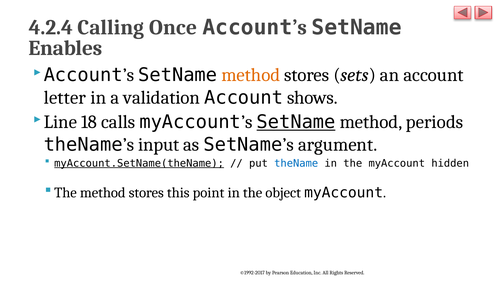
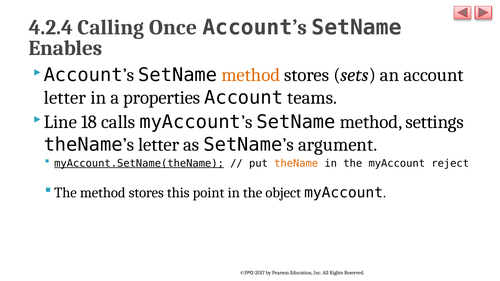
validation: validation -> properties (162, 98)
shows: shows -> teams (312, 98)
SetName underline: present -> none (296, 122)
periods: periods -> settings (435, 122)
theName’s input: input -> letter (159, 145)
theName colour: blue -> orange (296, 163)
hidden: hidden -> reject (450, 163)
